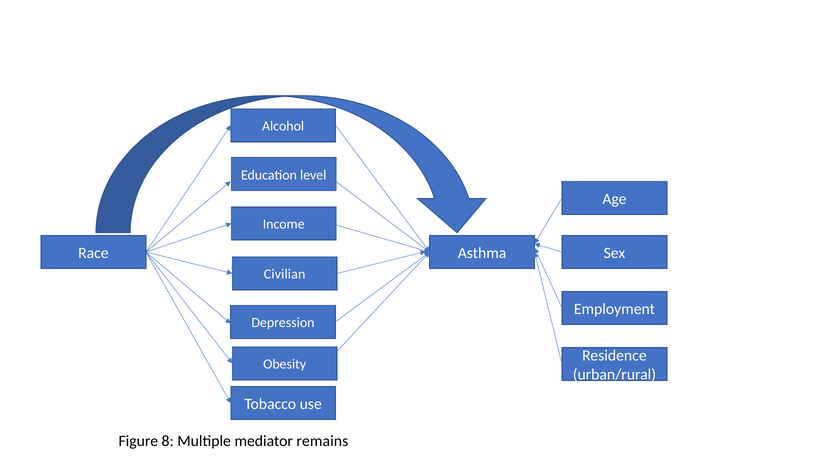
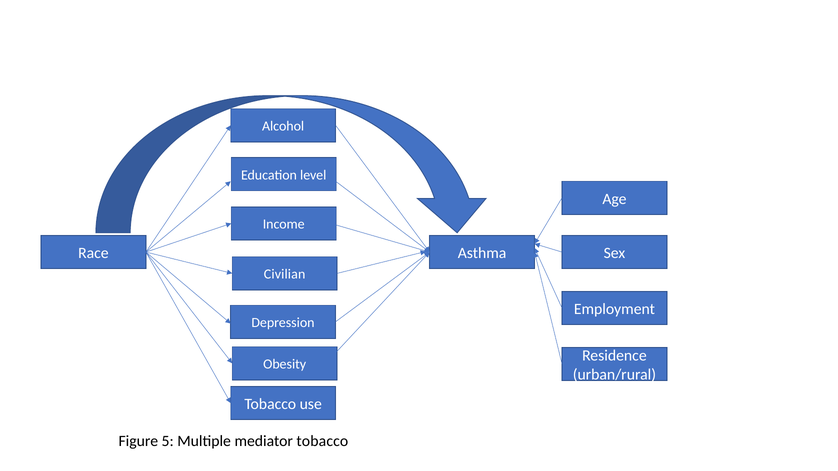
8: 8 -> 5 (168, 441)
mediator remains: remains -> tobacco (322, 441)
